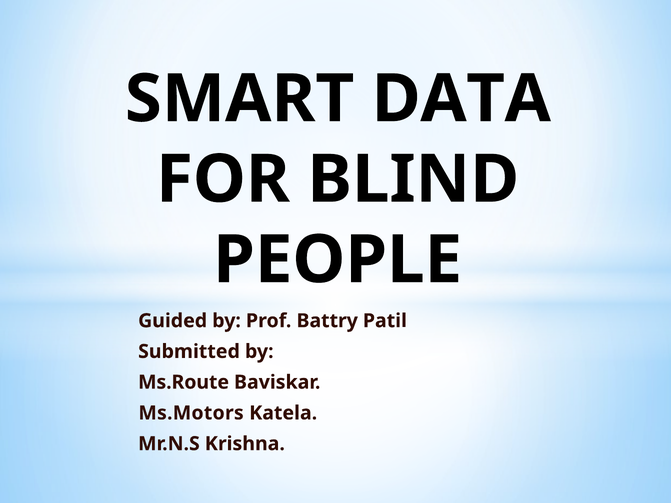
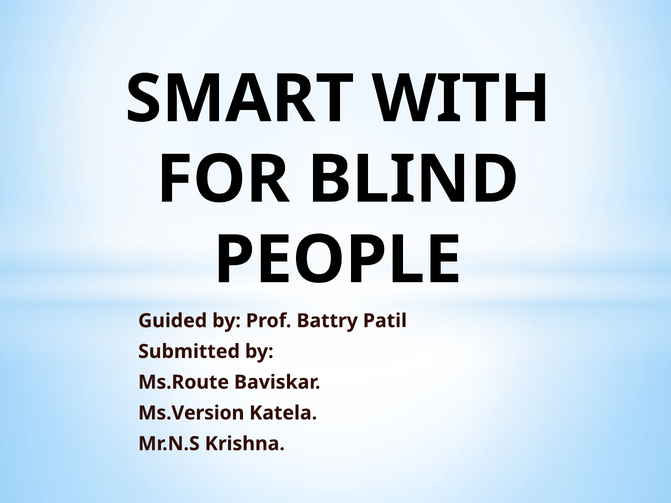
DATA: DATA -> WITH (461, 99)
Ms.Motors: Ms.Motors -> Ms.Version (191, 413)
